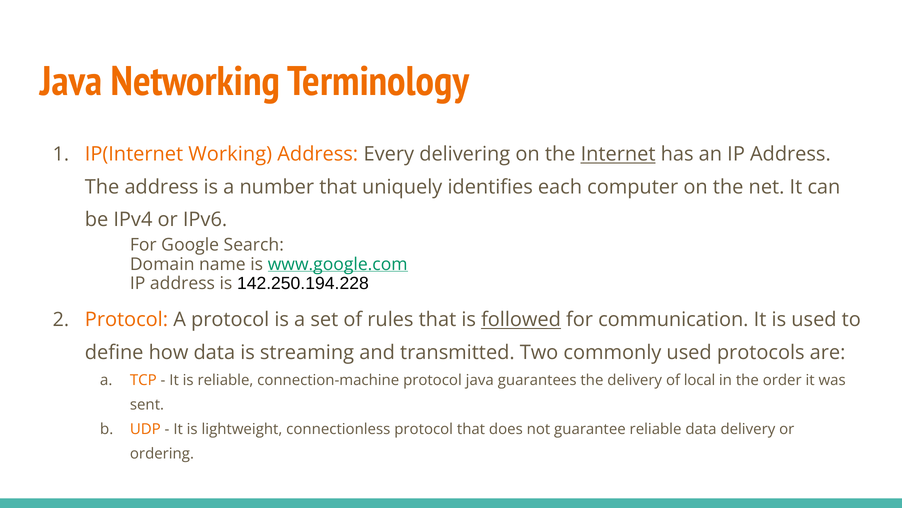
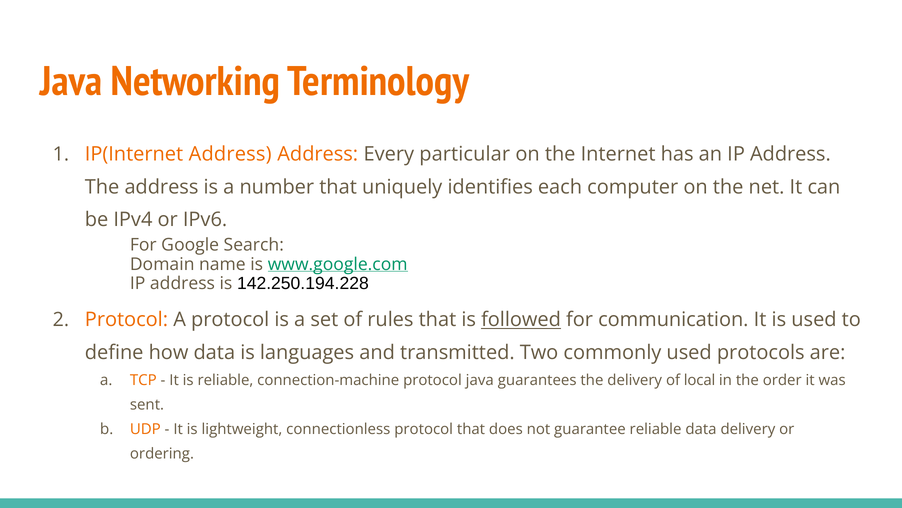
IP(Internet Working: Working -> Address (230, 154)
delivering: delivering -> particular (465, 154)
Internet underline: present -> none (618, 154)
streaming: streaming -> languages (307, 352)
